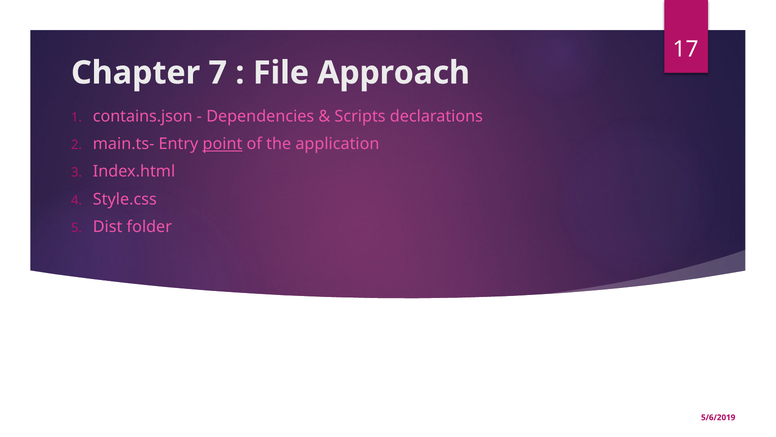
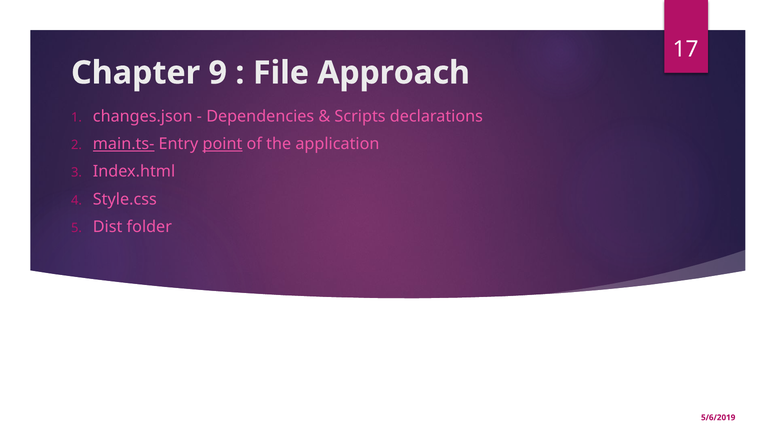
7: 7 -> 9 (218, 73)
contains.json: contains.json -> changes.json (143, 116)
main.ts- underline: none -> present (124, 144)
